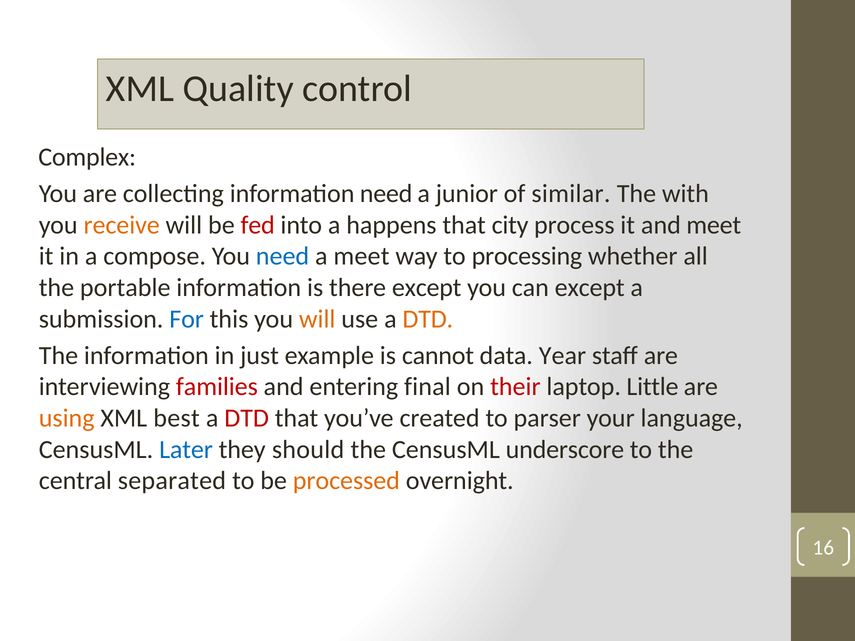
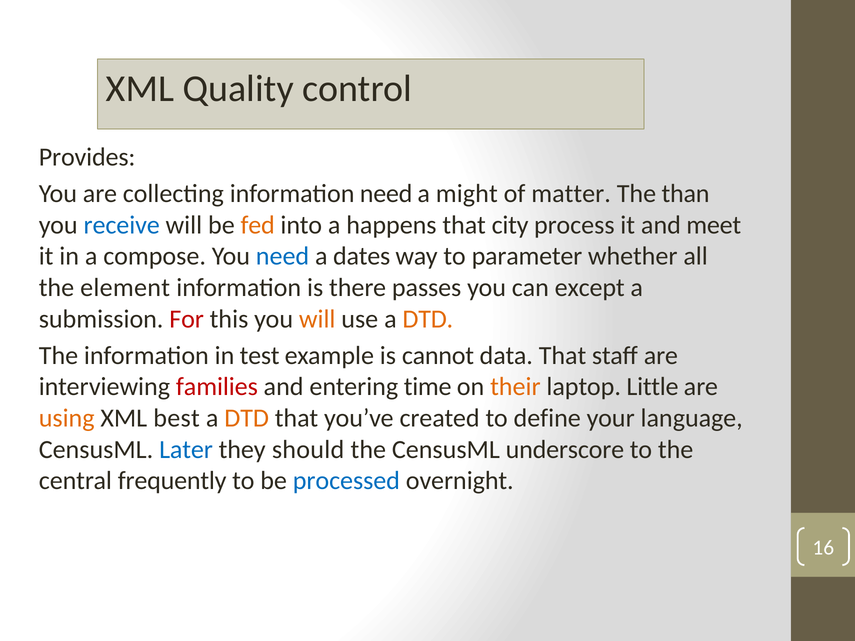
Complex: Complex -> Provides (87, 157)
junior: junior -> might (467, 194)
similar: similar -> matter (571, 194)
with: with -> than (686, 194)
receive colour: orange -> blue (122, 225)
fed colour: red -> orange (258, 225)
a meet: meet -> dates (362, 256)
processing: processing -> parameter (527, 256)
portable: portable -> element (125, 288)
there except: except -> passes (427, 288)
For colour: blue -> red (187, 319)
just: just -> test (260, 356)
data Year: Year -> That (563, 356)
final: final -> time (428, 387)
their colour: red -> orange (515, 387)
DTD colour: red -> orange (247, 418)
parser: parser -> define (547, 418)
separated: separated -> frequently (172, 481)
processed colour: orange -> blue (346, 481)
